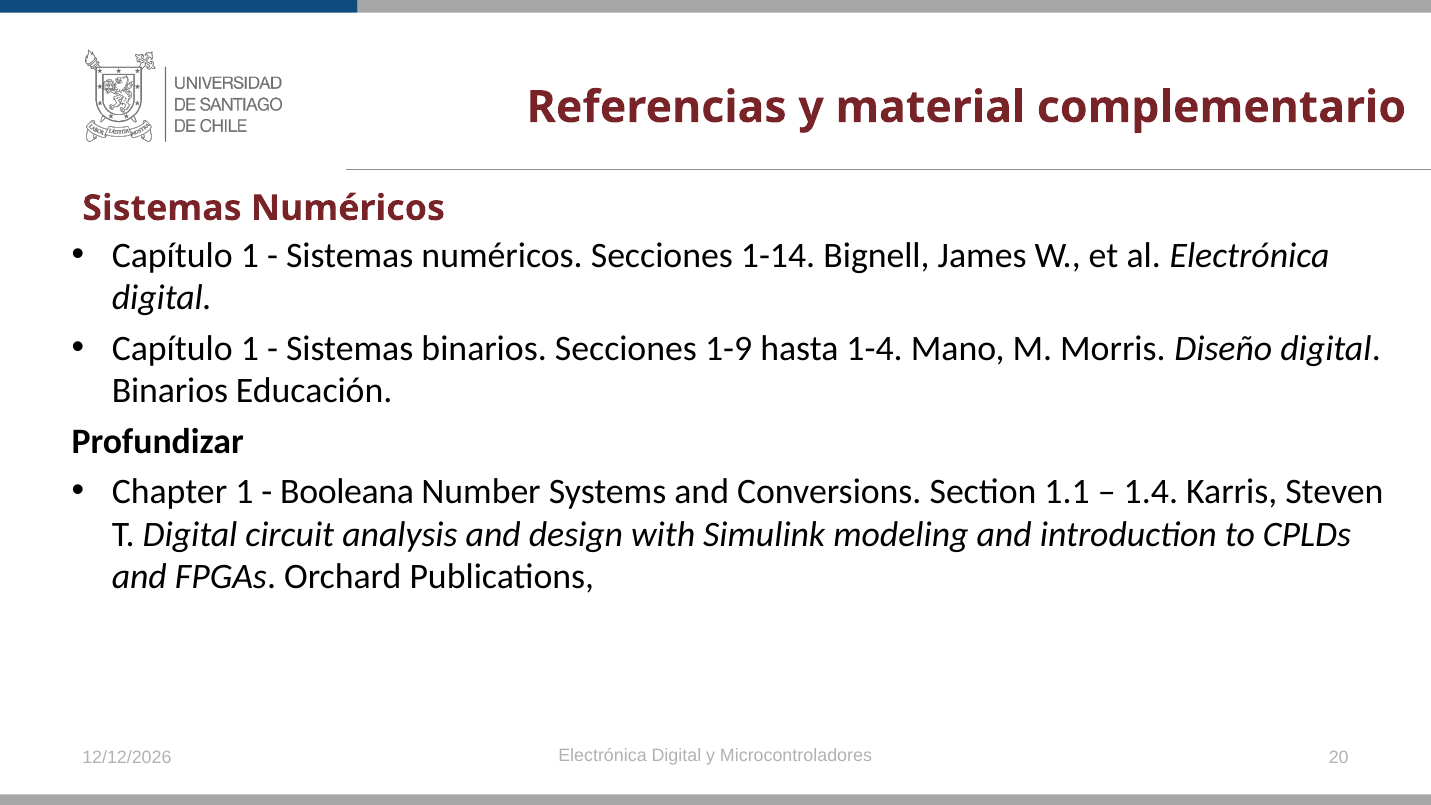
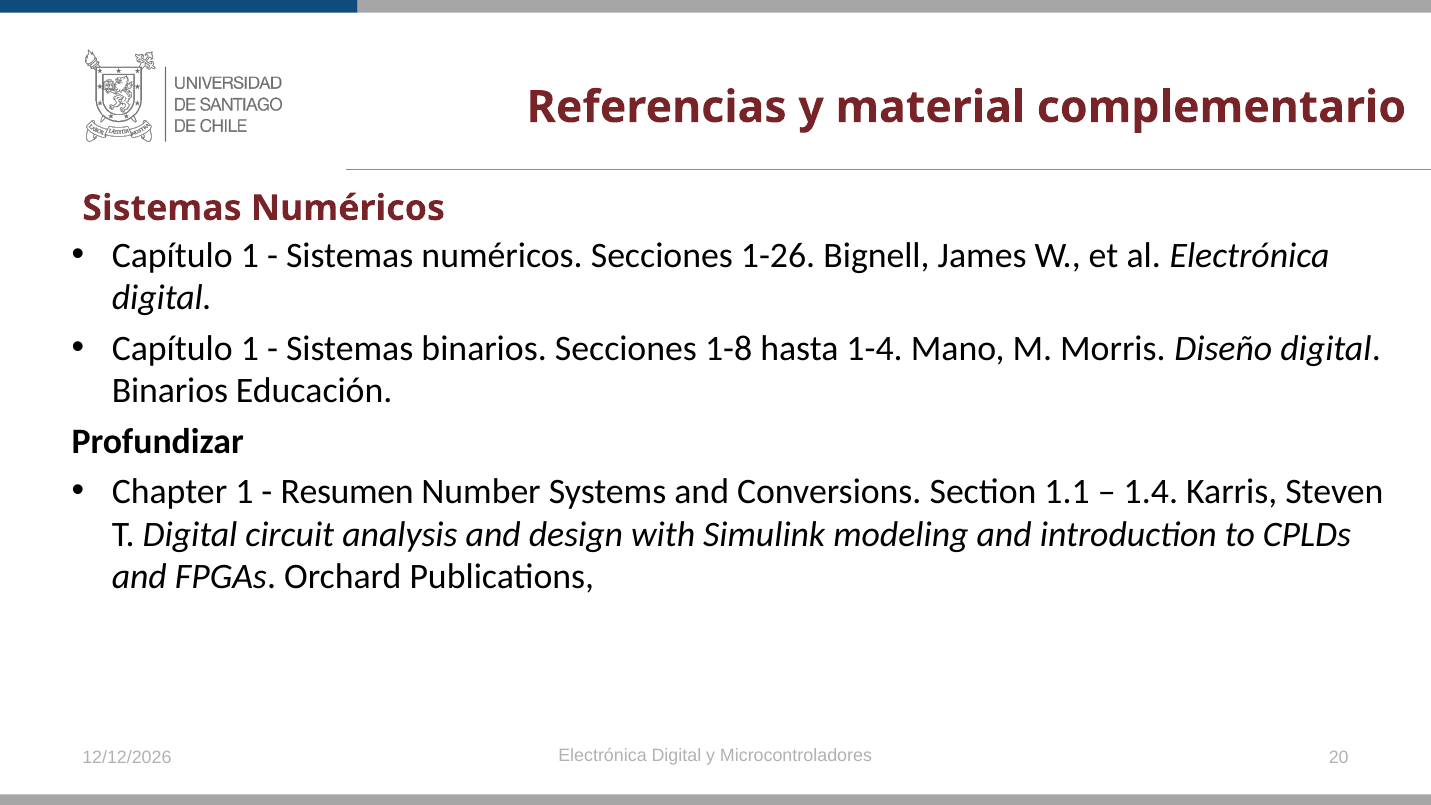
1-14: 1-14 -> 1-26 (778, 255)
1-9: 1-9 -> 1-8 (729, 348)
Booleana: Booleana -> Resumen (347, 491)
